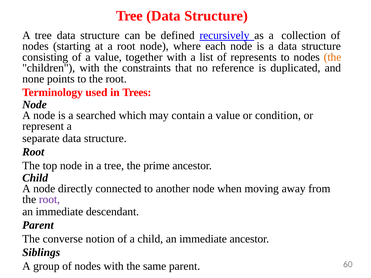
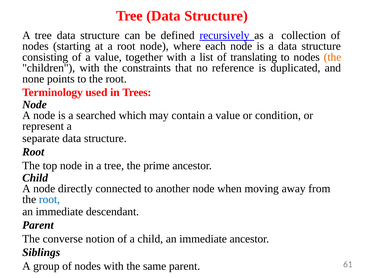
represents: represents -> translating (254, 57)
root colour: purple -> blue (49, 200)
60: 60 -> 61 (348, 265)
